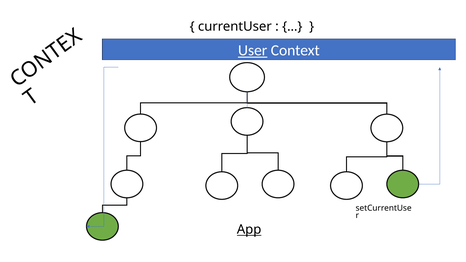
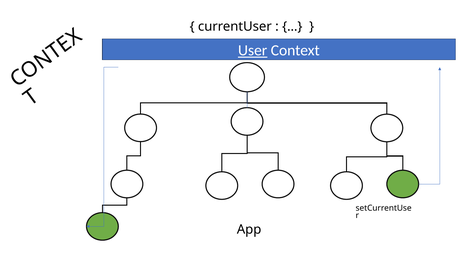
App underline: present -> none (249, 230)
